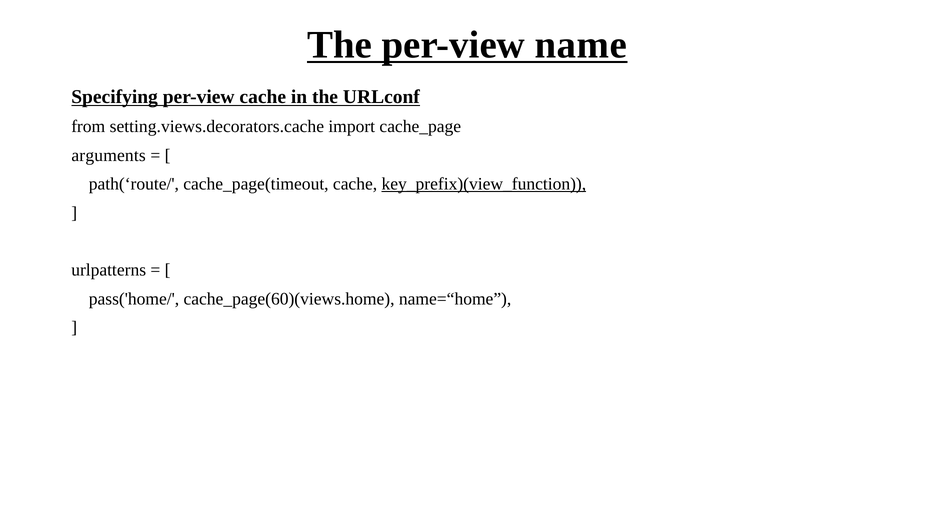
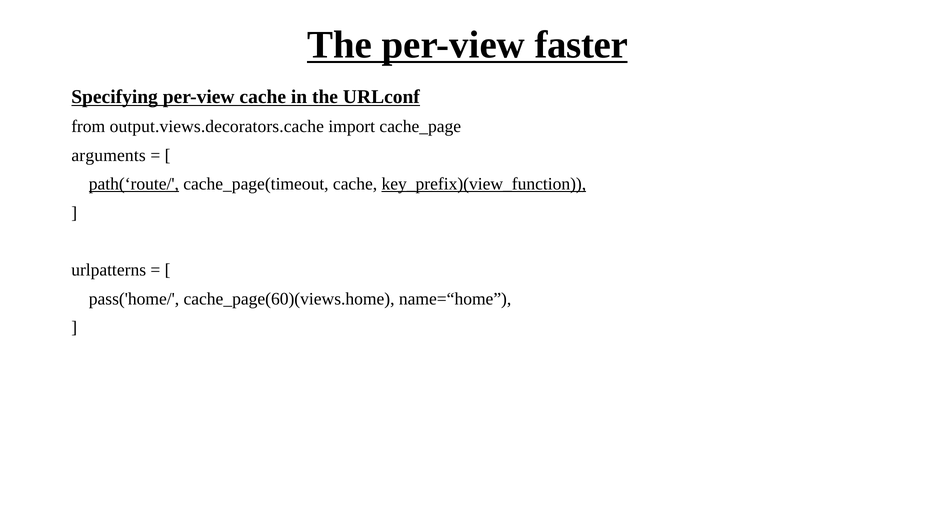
name: name -> faster (581, 45)
setting.views.decorators.cache: setting.views.decorators.cache -> output.views.decorators.cache (217, 127)
path(‘route/ underline: none -> present (134, 184)
